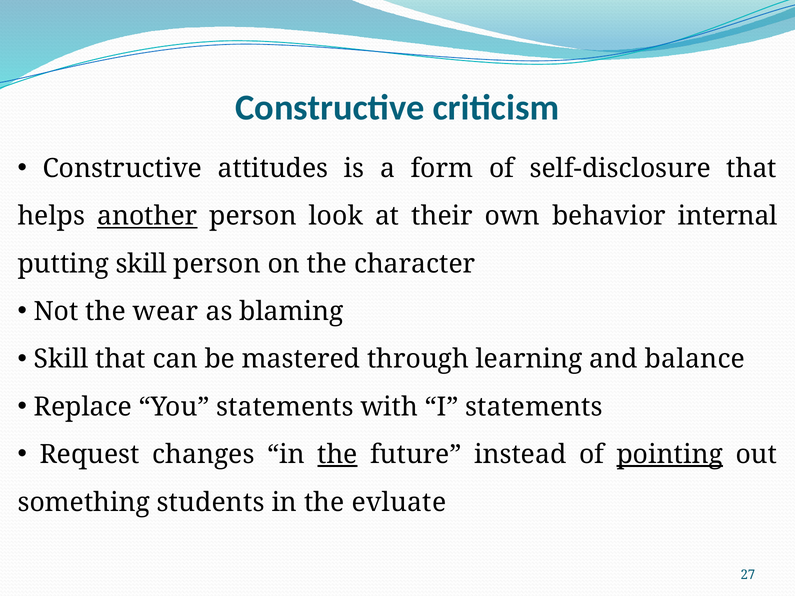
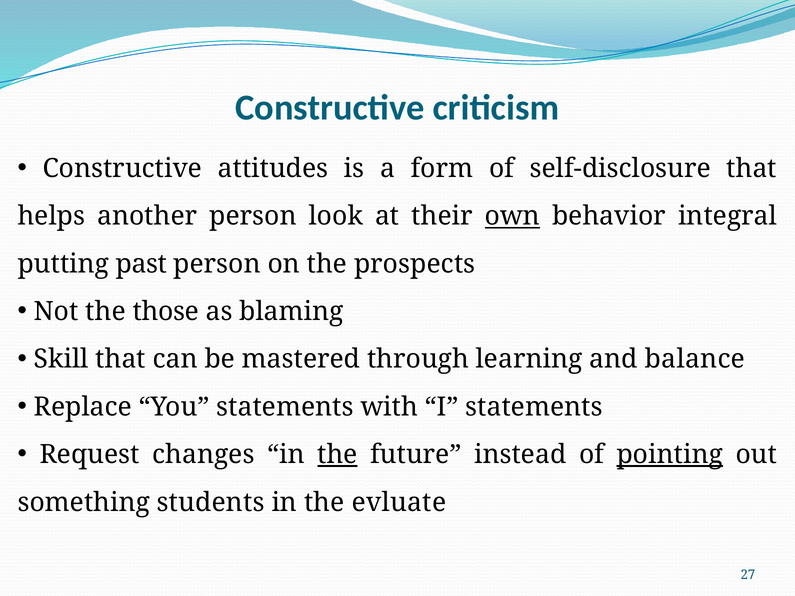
another underline: present -> none (147, 216)
own underline: none -> present (512, 216)
internal: internal -> integral (727, 216)
putting skill: skill -> past (141, 264)
character: character -> prospects (415, 264)
wear: wear -> those (166, 312)
